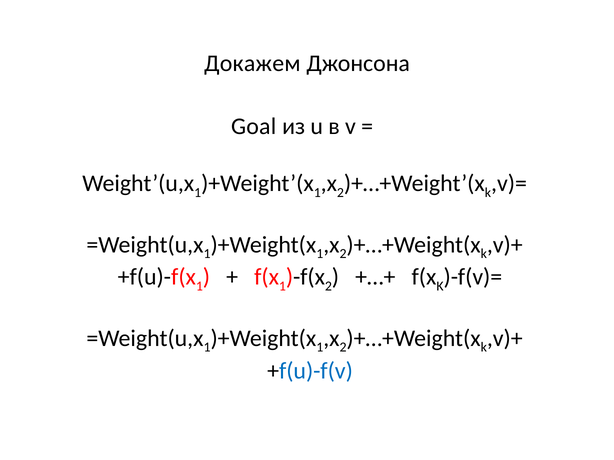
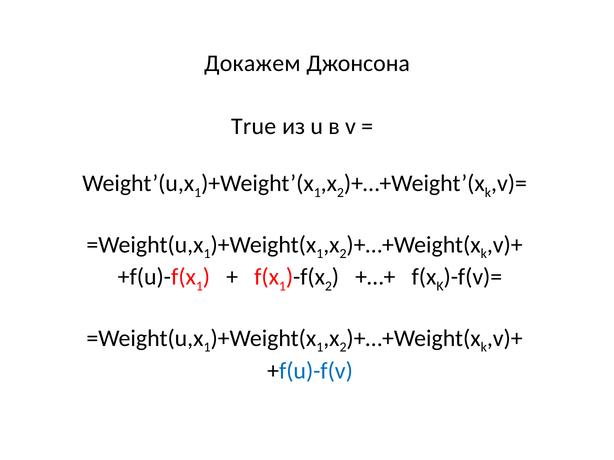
Goal: Goal -> True (254, 127)
